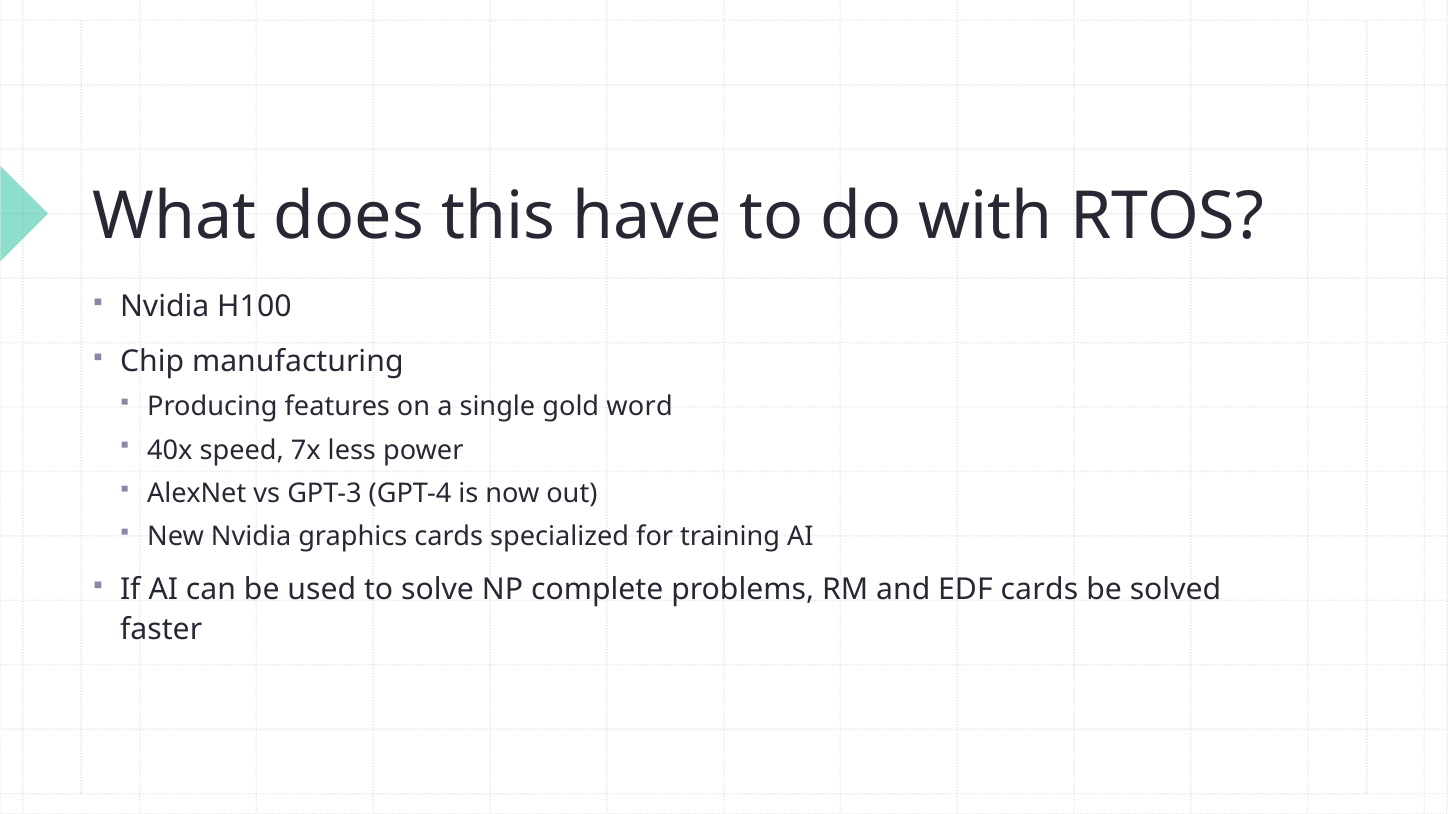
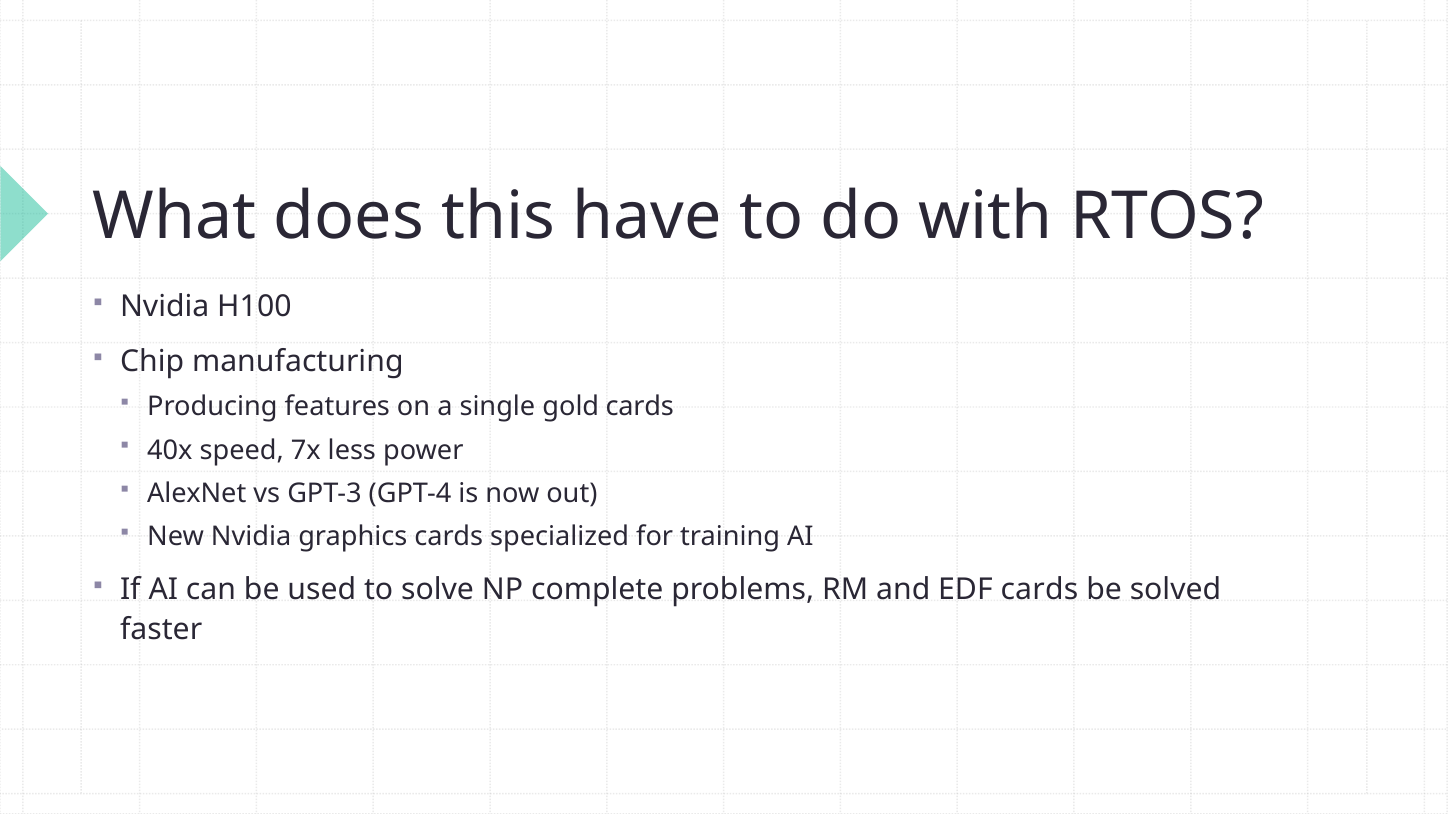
gold word: word -> cards (640, 407)
